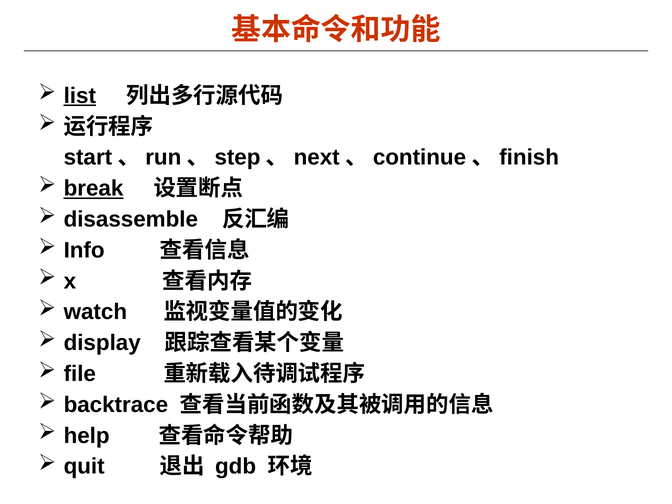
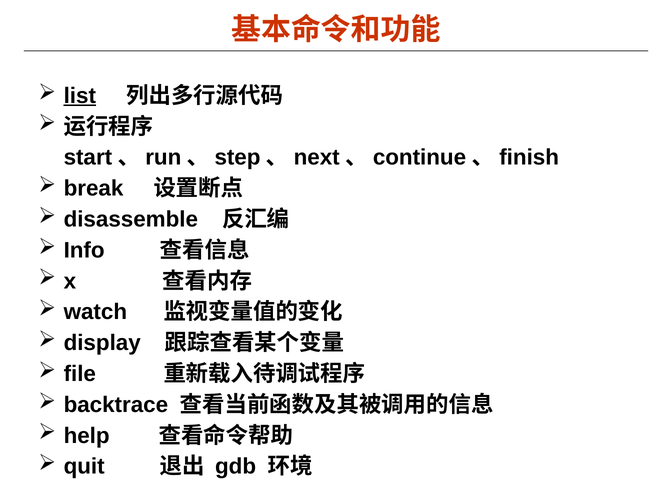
break underline: present -> none (94, 188)
